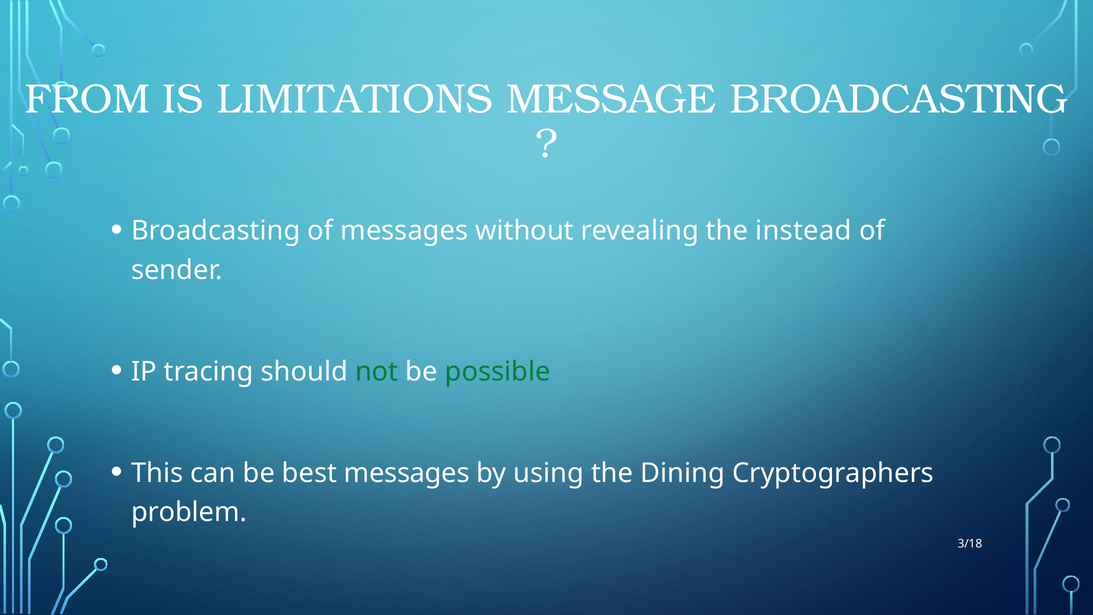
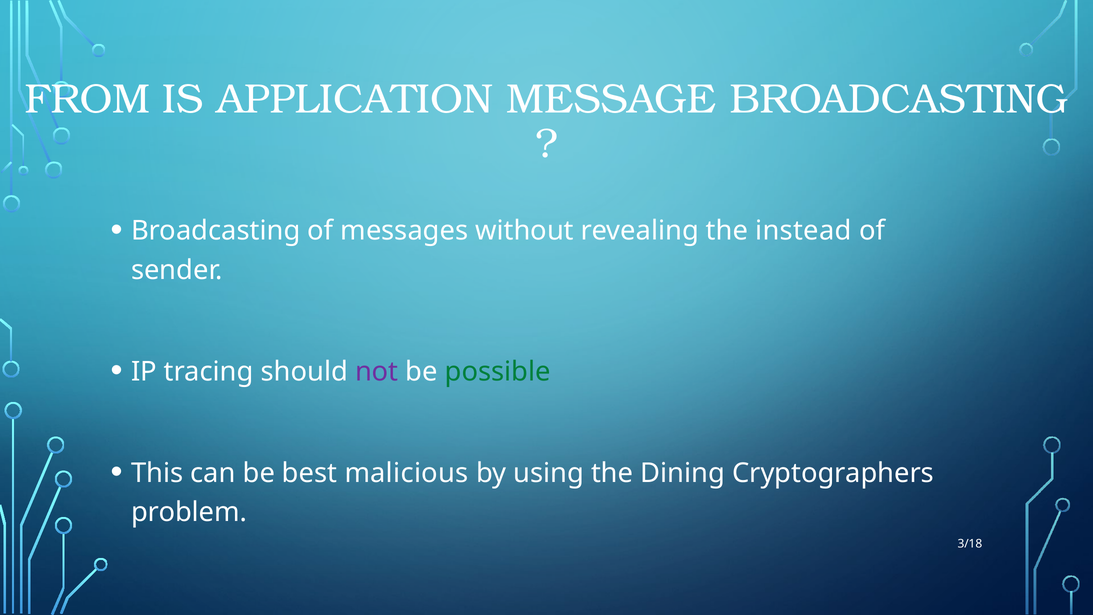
LIMITATIONS: LIMITATIONS -> APPLICATION (355, 99)
not colour: green -> purple (377, 371)
best messages: messages -> malicious (406, 473)
